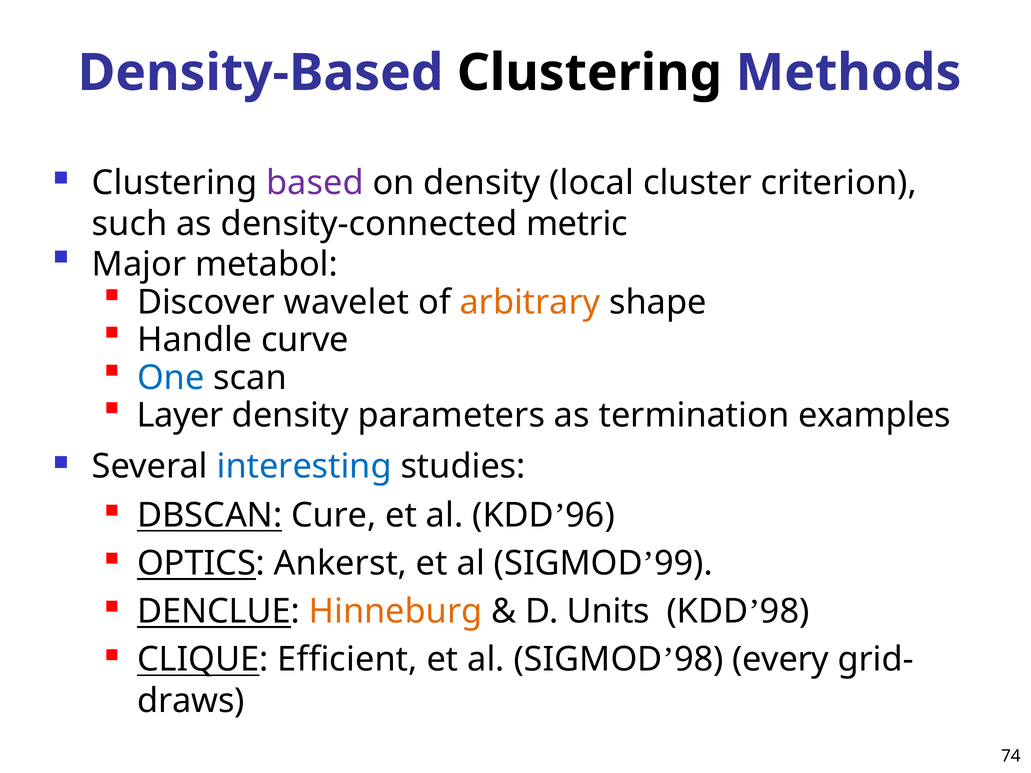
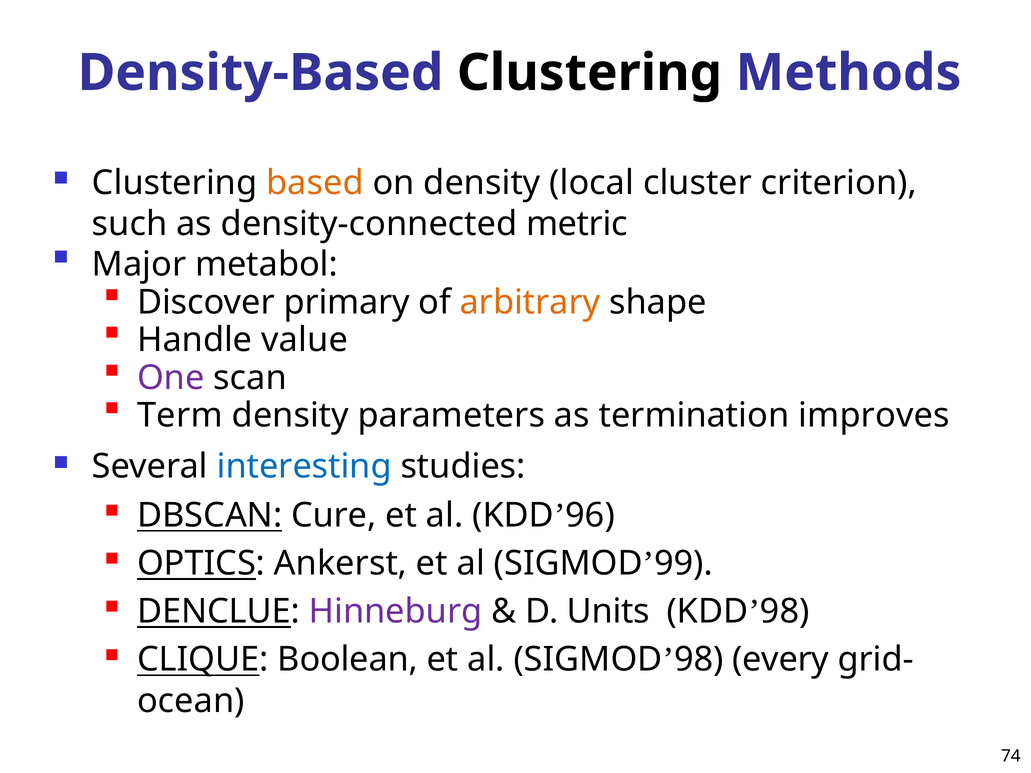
based colour: purple -> orange (315, 183)
wavelet: wavelet -> primary (347, 302)
curve: curve -> value (305, 340)
One colour: blue -> purple (171, 378)
Layer: Layer -> Term (180, 416)
examples: examples -> improves (874, 416)
Hinneburg colour: orange -> purple (396, 612)
Efficient: Efficient -> Boolean (348, 660)
draws: draws -> ocean (191, 701)
